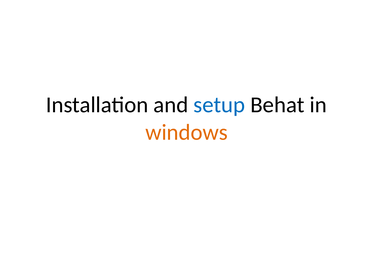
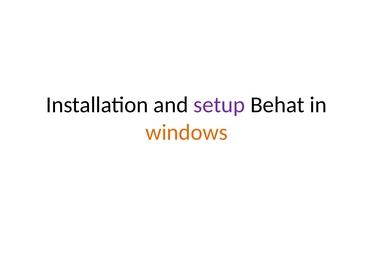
setup colour: blue -> purple (219, 105)
